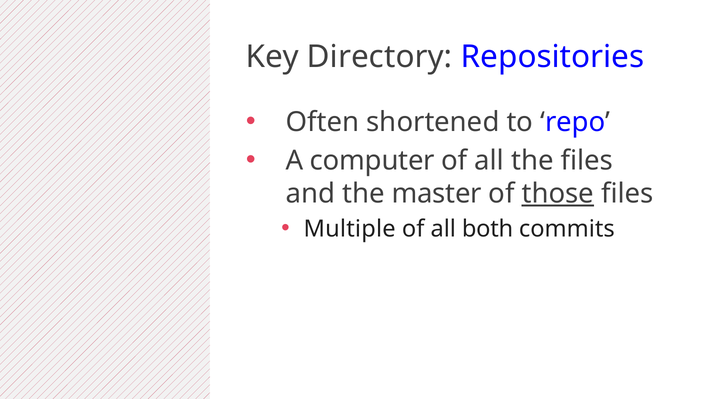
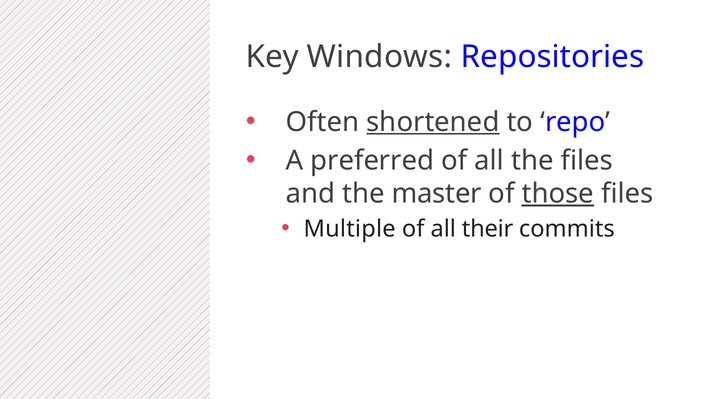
Directory: Directory -> Windows (380, 57)
shortened underline: none -> present (433, 122)
computer: computer -> preferred (372, 160)
both: both -> their (488, 229)
